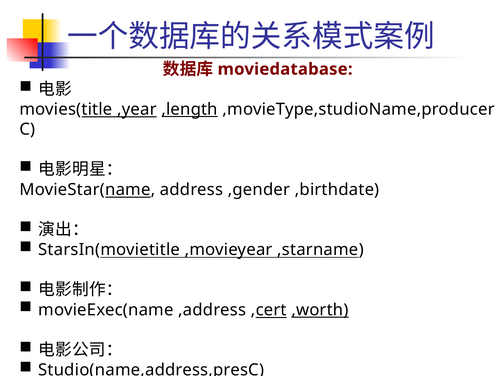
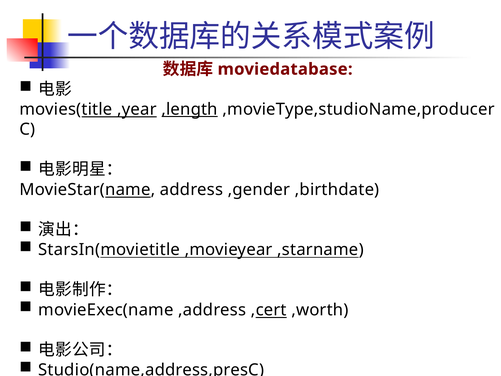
,worth underline: present -> none (320, 310)
